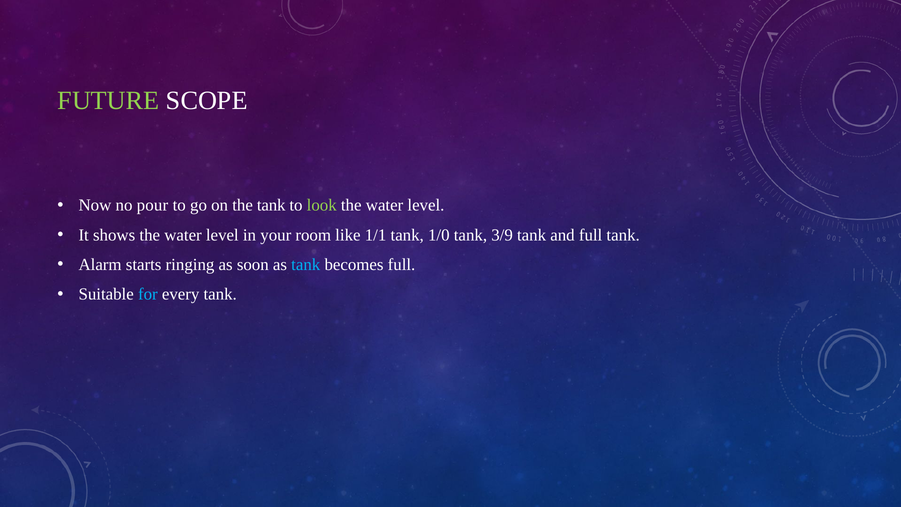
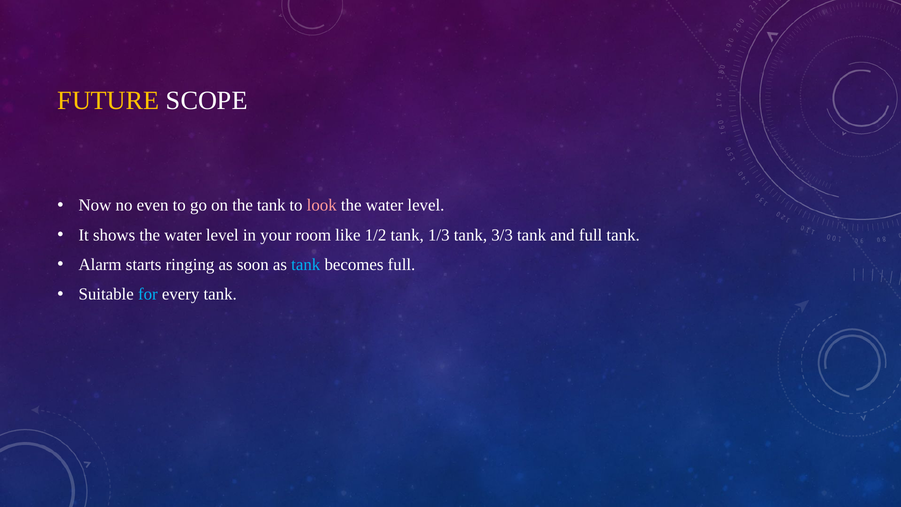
FUTURE colour: light green -> yellow (108, 101)
pour: pour -> even (153, 205)
look colour: light green -> pink (322, 205)
1/1: 1/1 -> 1/2 (376, 235)
1/0: 1/0 -> 1/3 (439, 235)
3/9: 3/9 -> 3/3 (502, 235)
